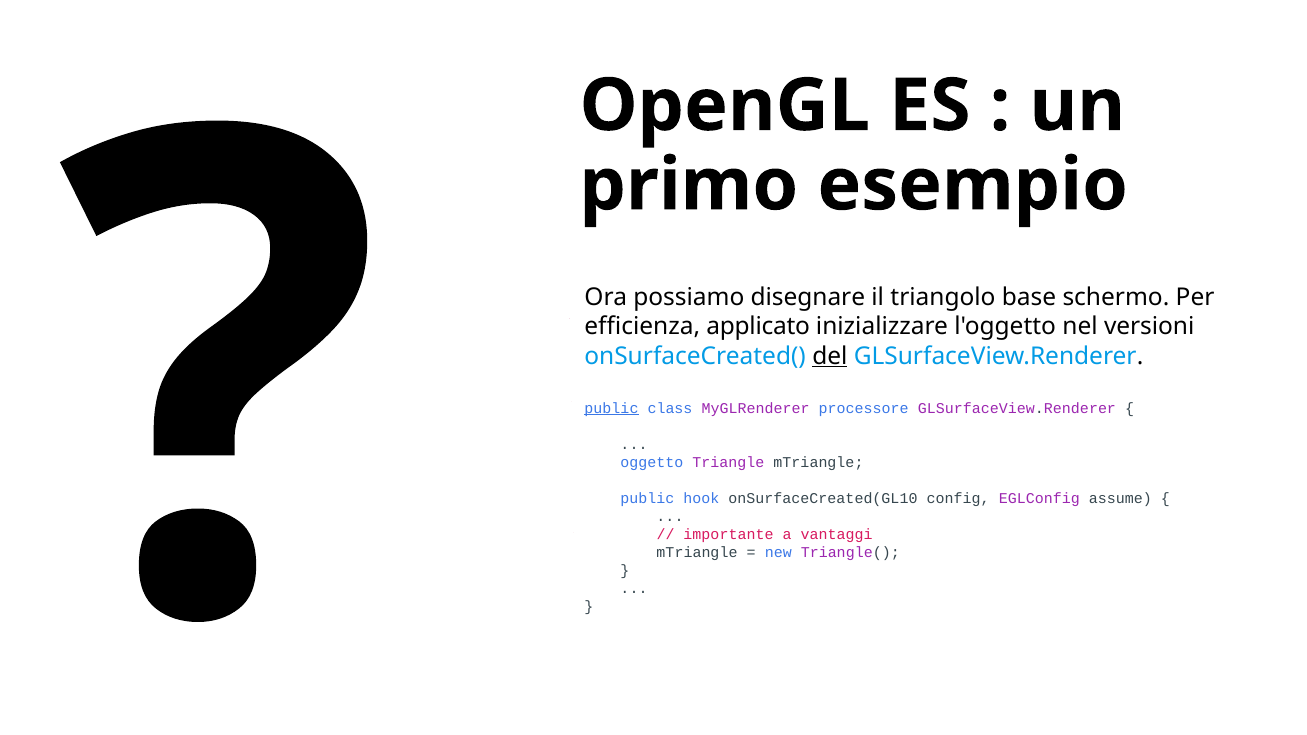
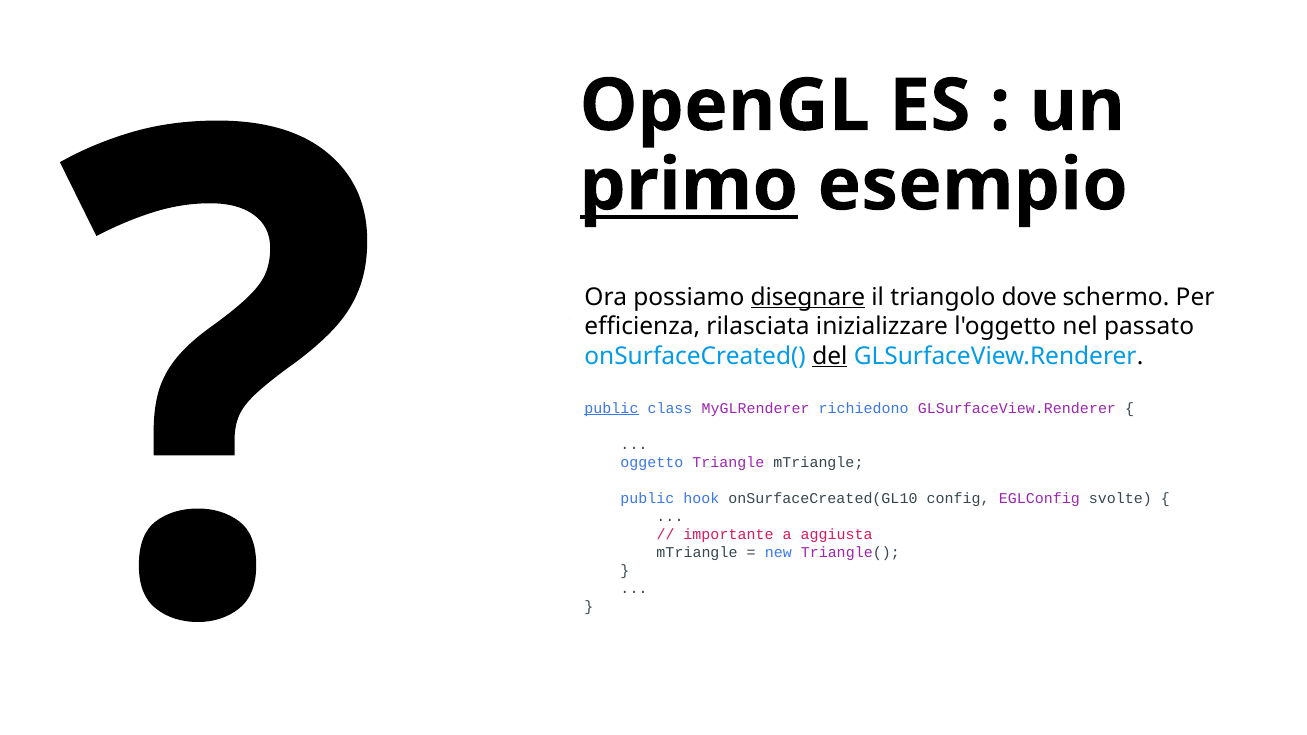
primo underline: none -> present (689, 185)
disegnare underline: none -> present (808, 297)
base: base -> dove (1029, 297)
applicato: applicato -> rilasciata (758, 327)
versioni: versioni -> passato (1149, 327)
processore: processore -> richiedono (864, 408)
assume: assume -> svolte (1120, 498)
vantaggi: vantaggi -> aggiusta (837, 534)
